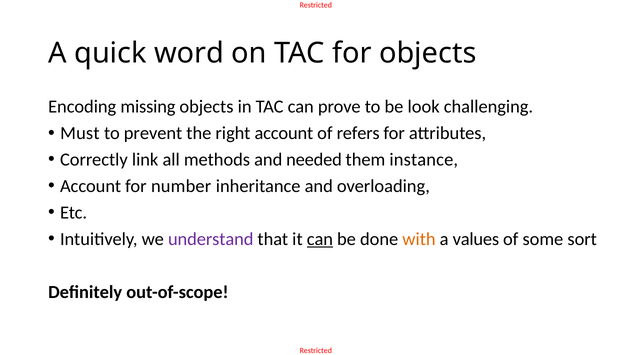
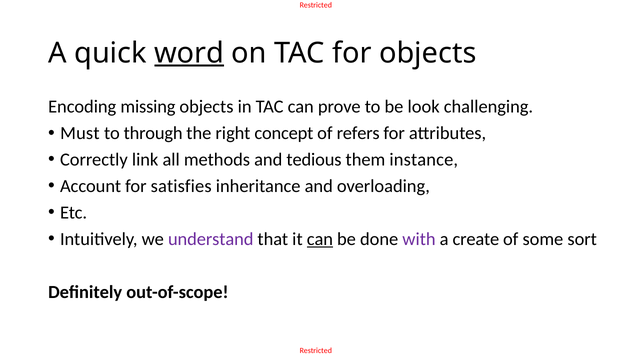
word underline: none -> present (189, 53)
prevent: prevent -> through (153, 133)
right account: account -> concept (284, 133)
needed: needed -> tedious (314, 160)
number: number -> satisfies (181, 186)
with colour: orange -> purple (419, 239)
values: values -> create (476, 239)
